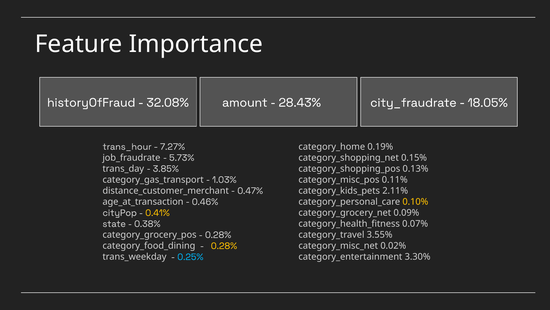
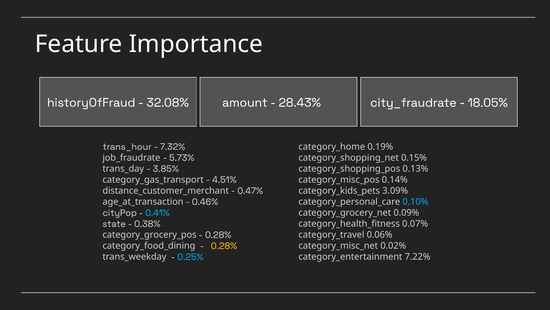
7.27%: 7.27% -> 7.32% (173, 146)
1.03%: 1.03% -> 4.51% (224, 179)
0.11%: 0.11% -> 0.14% (395, 179)
2.11%: 2.11% -> 3.09% (395, 190)
0.10% colour: yellow -> light blue (415, 201)
0.41% colour: yellow -> light blue (157, 212)
3.55%: 3.55% -> 0.06% (380, 234)
3.30%: 3.30% -> 7.22% (418, 256)
